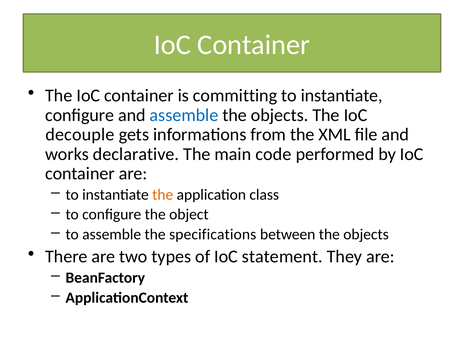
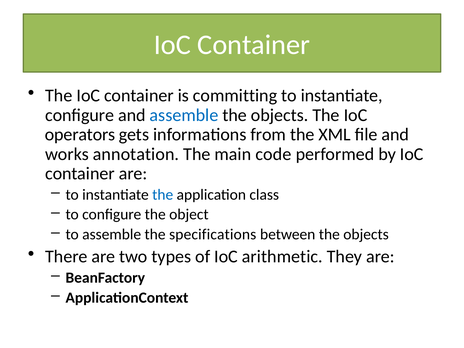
decouple: decouple -> operators (80, 135)
declarative: declarative -> annotation (136, 154)
the colour: orange -> blue (163, 195)
statement: statement -> arithmetic (282, 257)
